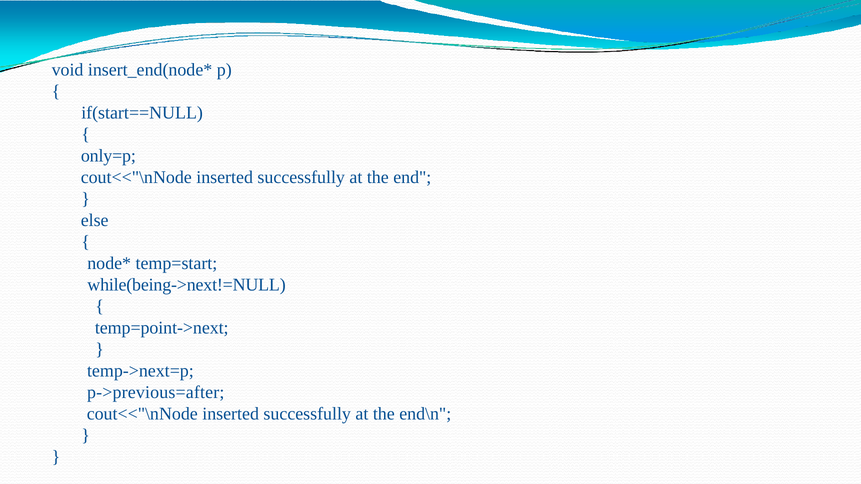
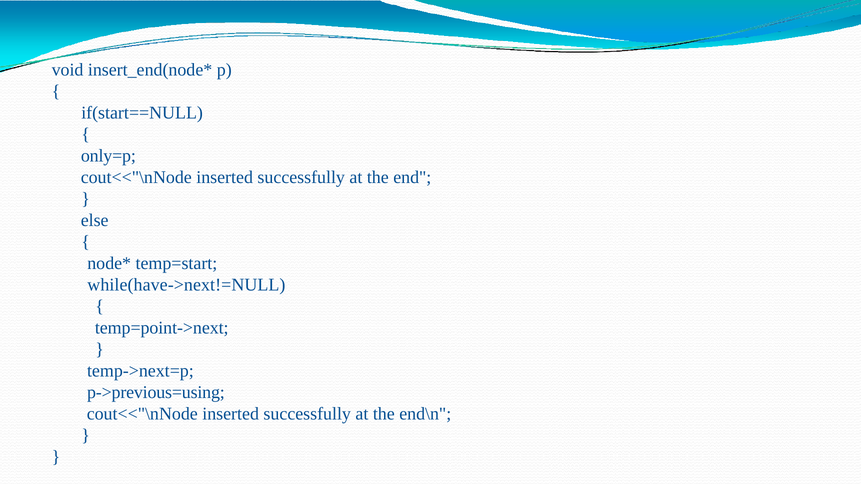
while(being->next!=NULL: while(being->next!=NULL -> while(have->next!=NULL (186, 285)
p->previous=after: p->previous=after -> p->previous=using (156, 393)
